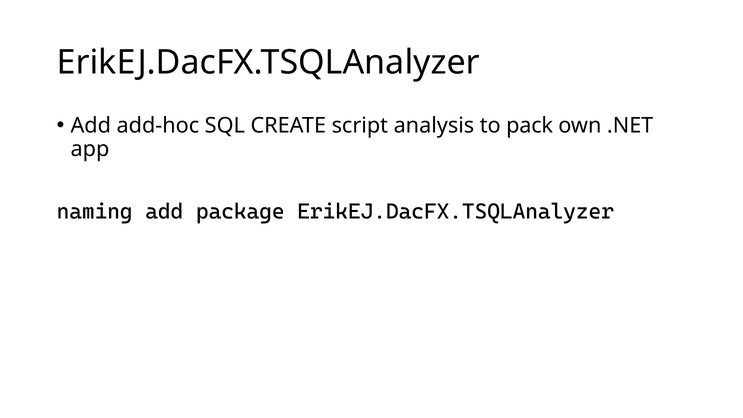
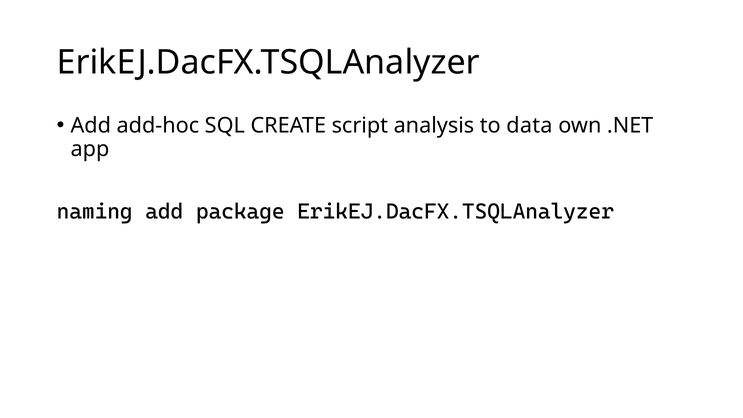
pack: pack -> data (529, 126)
